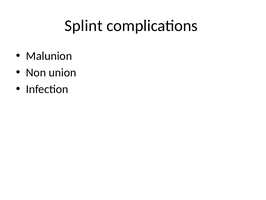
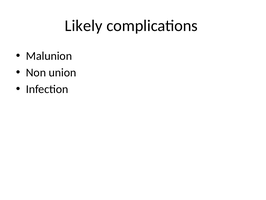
Splint: Splint -> Likely (84, 26)
